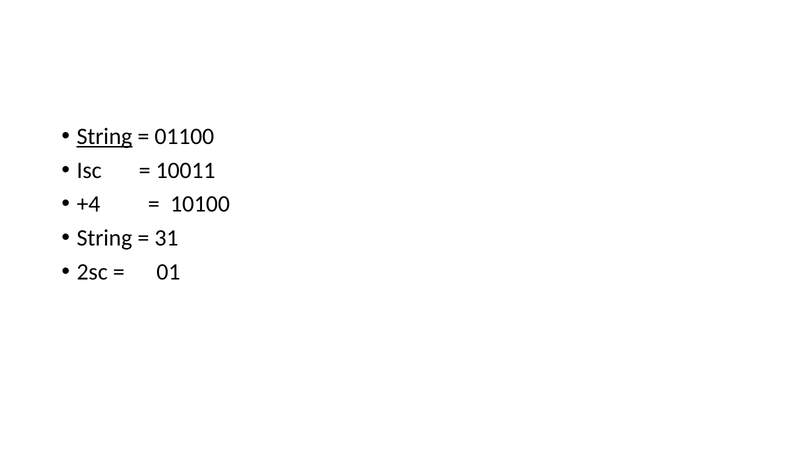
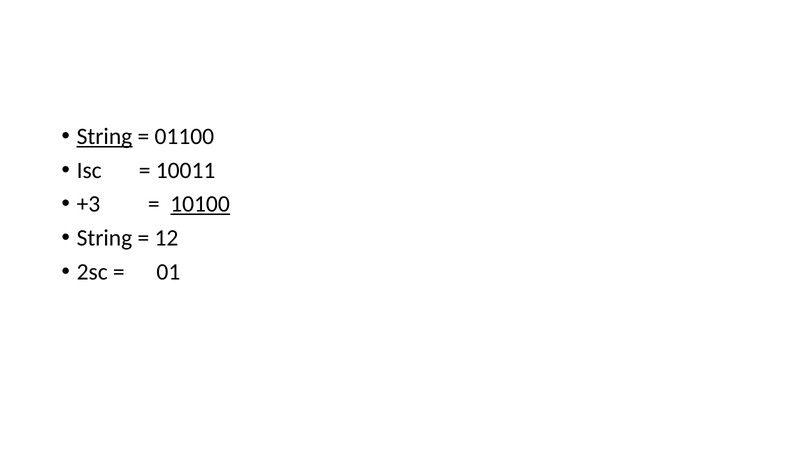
+4: +4 -> +3 (88, 204)
10100 underline: none -> present (200, 204)
31: 31 -> 12 (166, 238)
